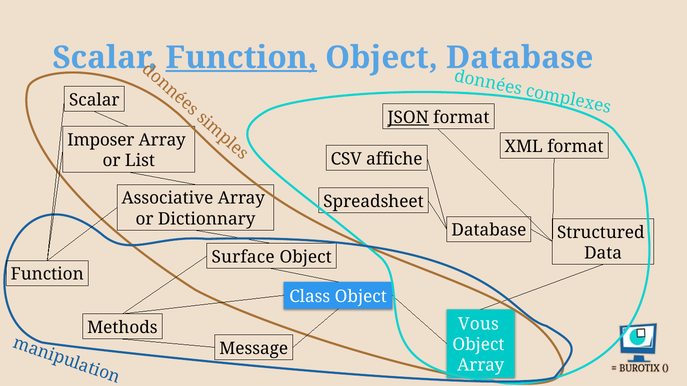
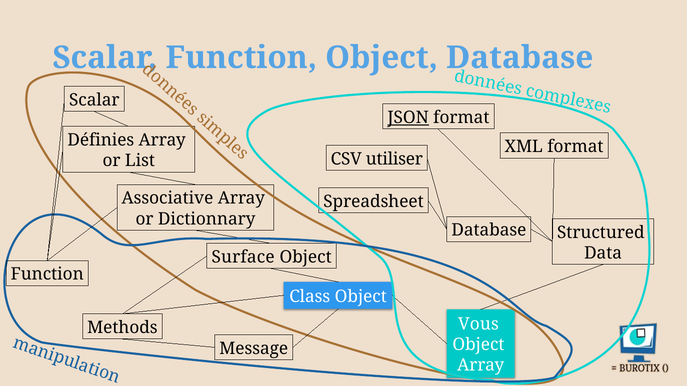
Function underline: present -> none (241, 58)
Imposer: Imposer -> Définies (101, 140)
affiche: affiche -> utiliser (394, 159)
